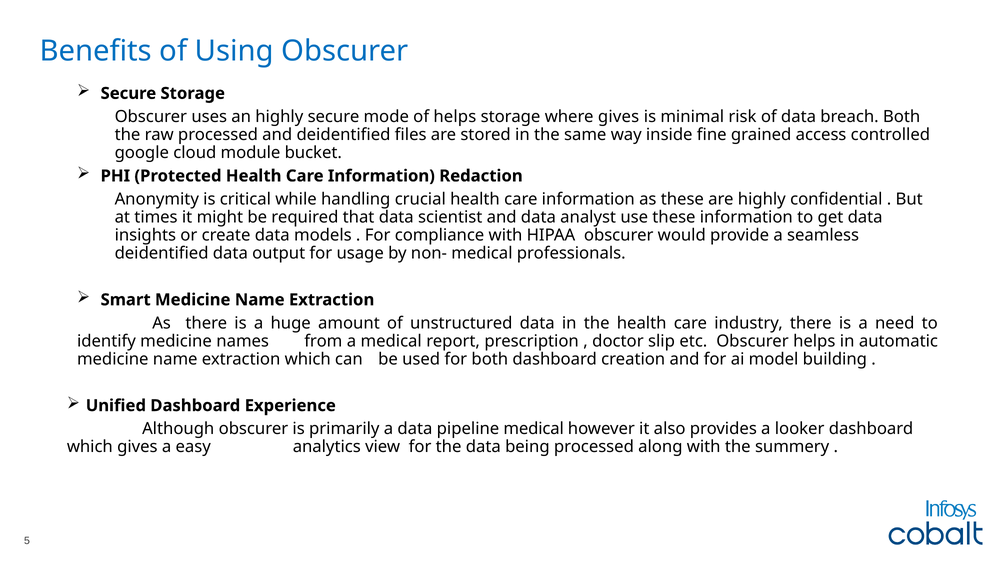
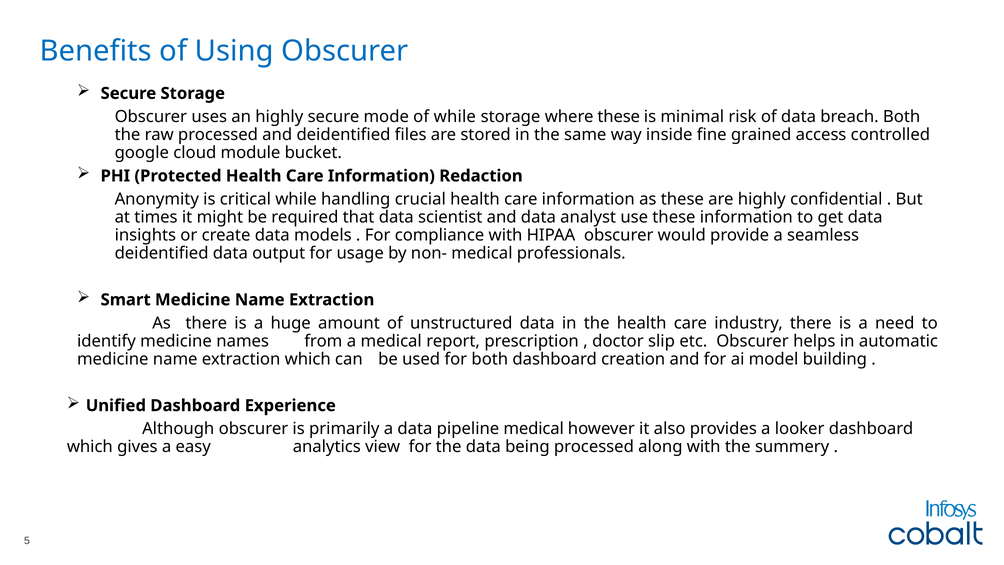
of helps: helps -> while (455, 117)
where gives: gives -> these (619, 117)
